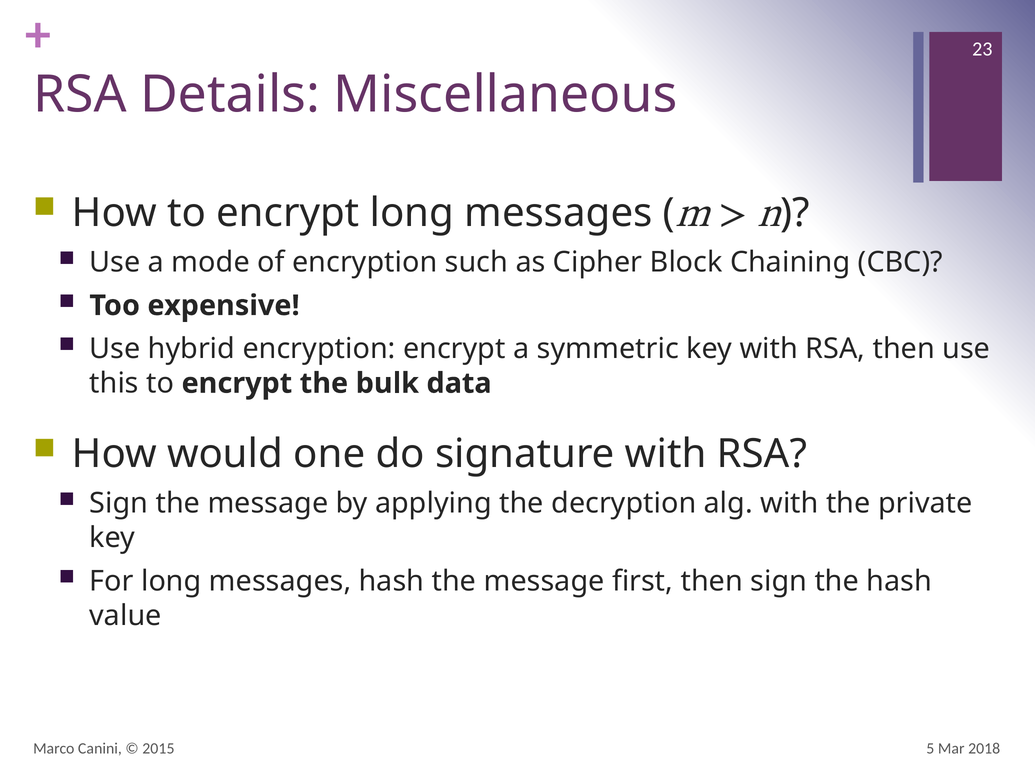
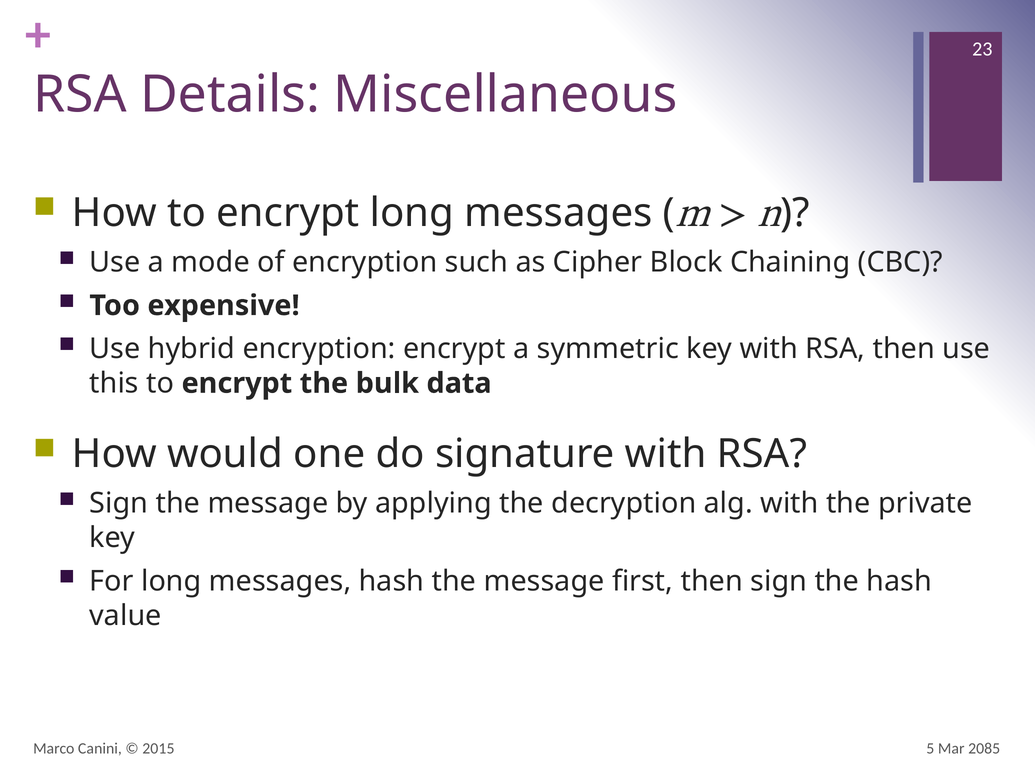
2018: 2018 -> 2085 (984, 749)
